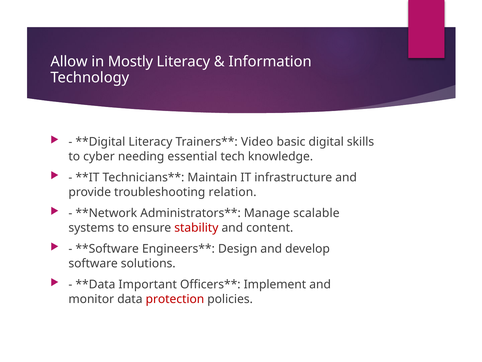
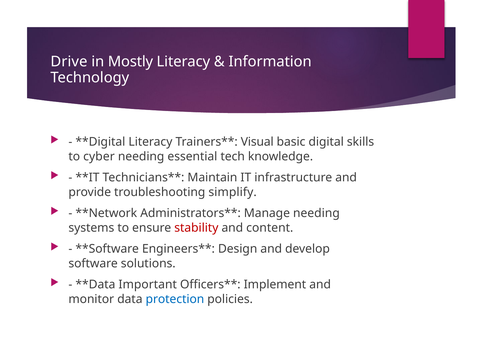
Allow: Allow -> Drive (69, 62)
Video: Video -> Visual (257, 142)
relation: relation -> simplify (233, 192)
Manage scalable: scalable -> needing (316, 213)
protection colour: red -> blue (175, 299)
